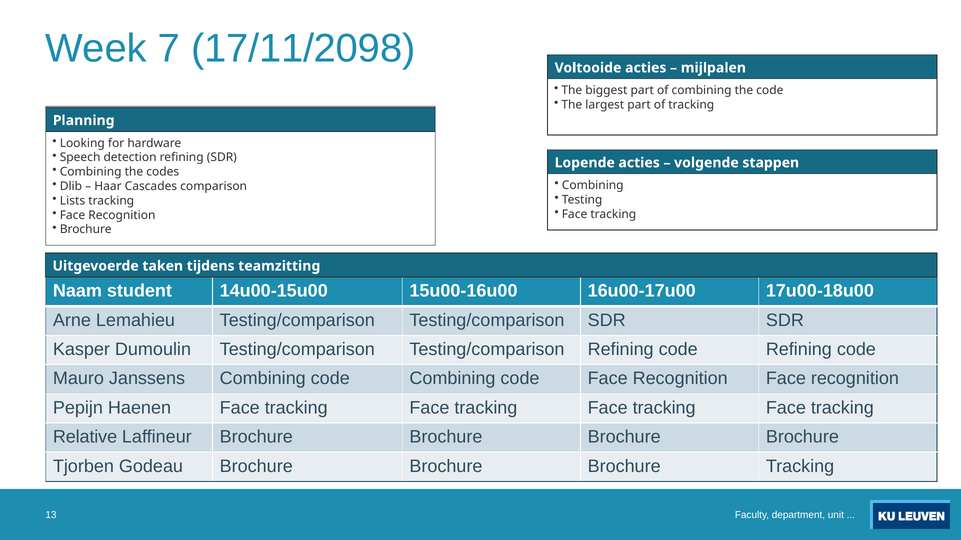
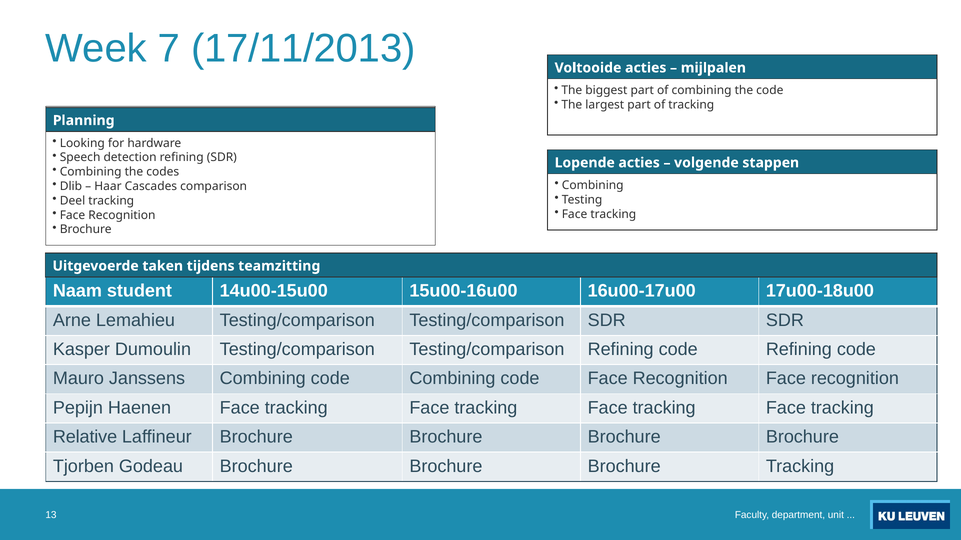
17/11/2098: 17/11/2098 -> 17/11/2013 (303, 49)
Lists: Lists -> Deel (73, 201)
